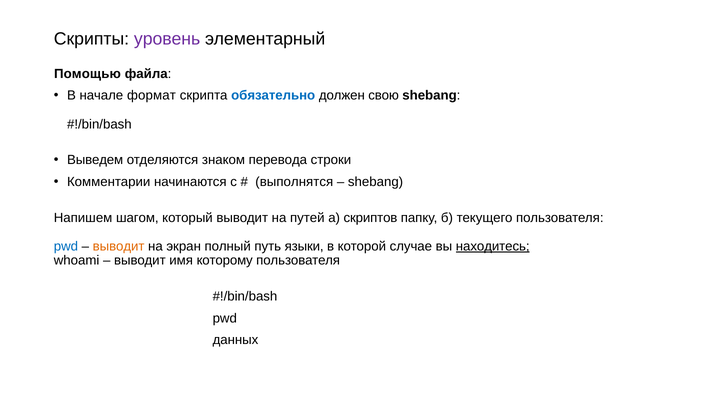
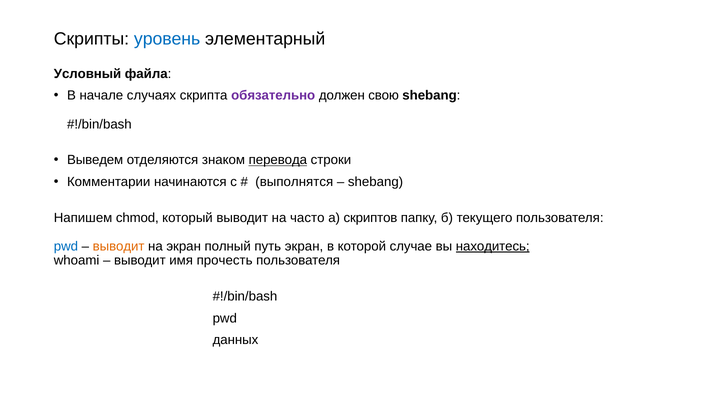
уровень colour: purple -> blue (167, 39)
Помощью: Помощью -> Условный (88, 74)
формат: формат -> случаях (151, 96)
обязательно colour: blue -> purple (273, 96)
перевода underline: none -> present (278, 160)
шагом: шагом -> chmod (137, 218)
путей: путей -> часто (307, 218)
путь языки: языки -> экран (304, 246)
которому: которому -> прочесть (225, 261)
